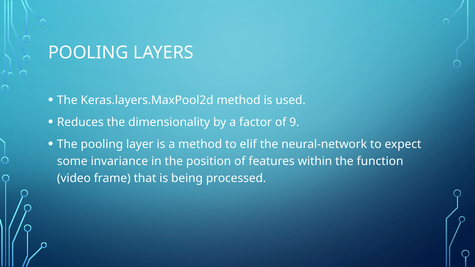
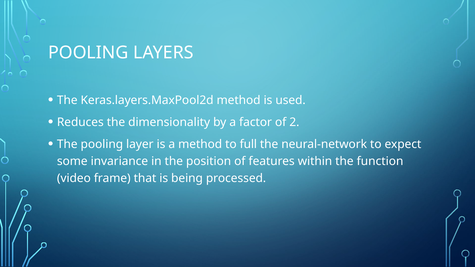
9: 9 -> 2 (294, 122)
elif: elif -> full (248, 144)
